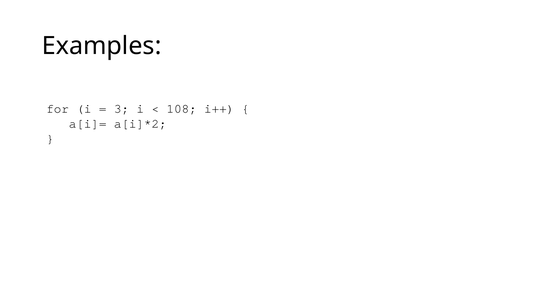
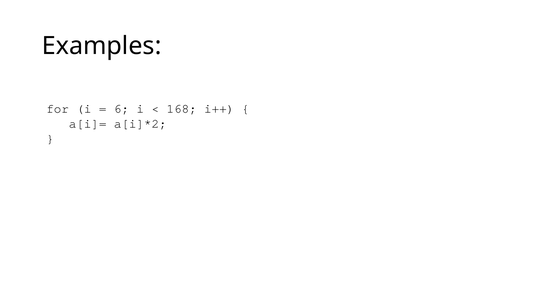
3: 3 -> 6 (121, 109)
108: 108 -> 168 (182, 109)
